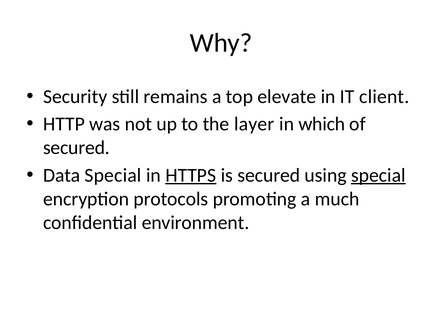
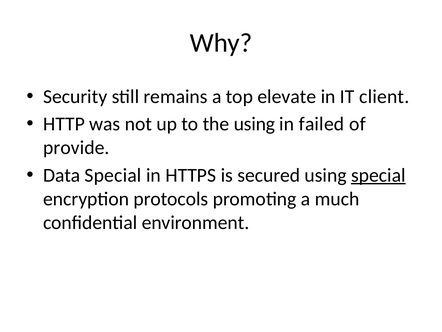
the layer: layer -> using (254, 124)
which: which -> failed (322, 124)
secured: secured -> provide (76, 148)
HTTPS underline: present -> none (191, 175)
